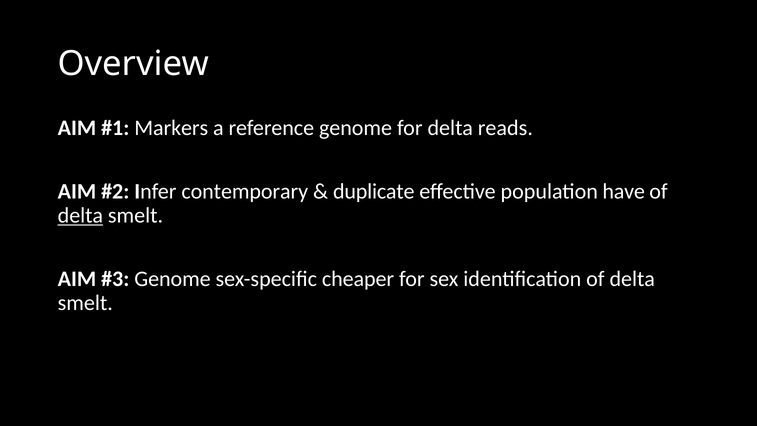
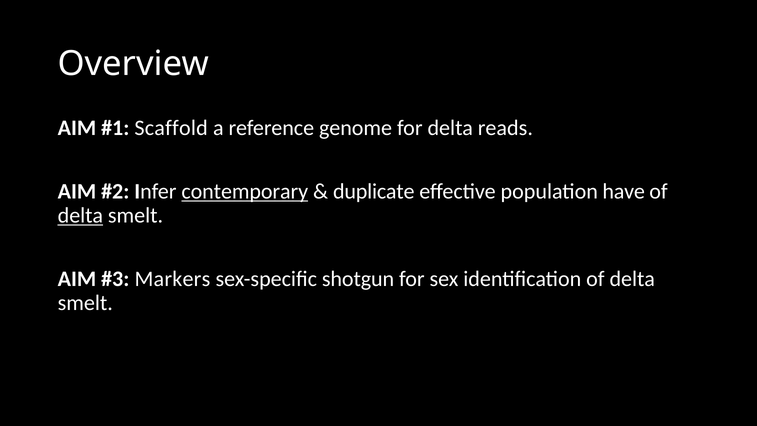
Markers: Markers -> Scaffold (171, 128)
contemporary underline: none -> present (245, 191)
Genome: Genome -> Markers (172, 279)
cheaper: cheaper -> shotgun (358, 279)
